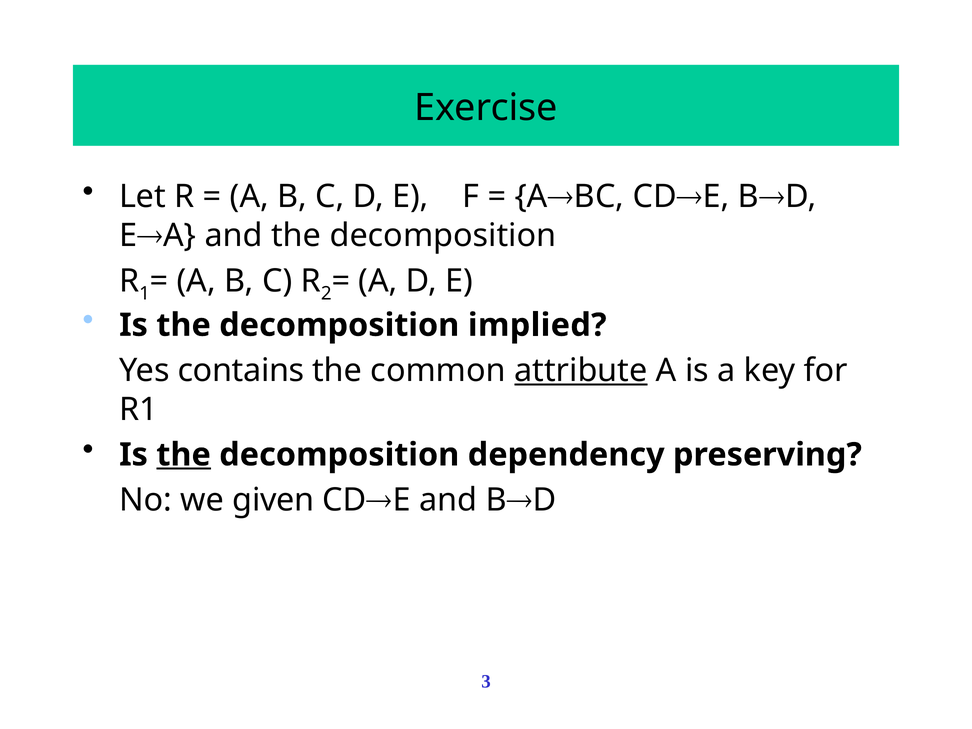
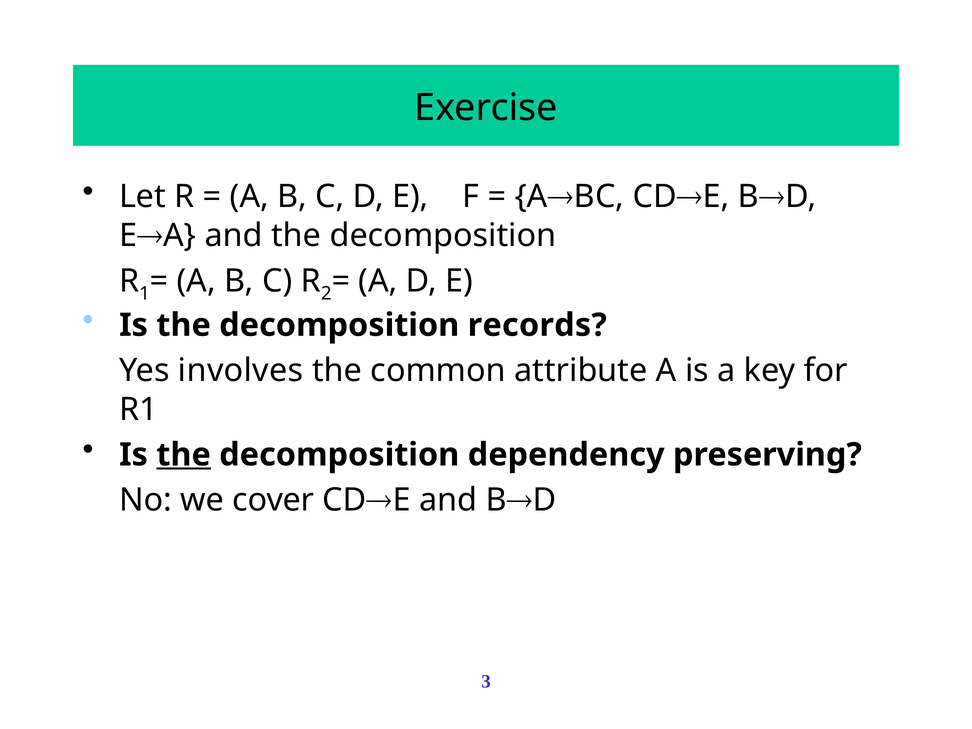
implied: implied -> records (537, 325)
contains: contains -> involves (241, 370)
attribute underline: present -> none (581, 370)
given: given -> cover (273, 500)
